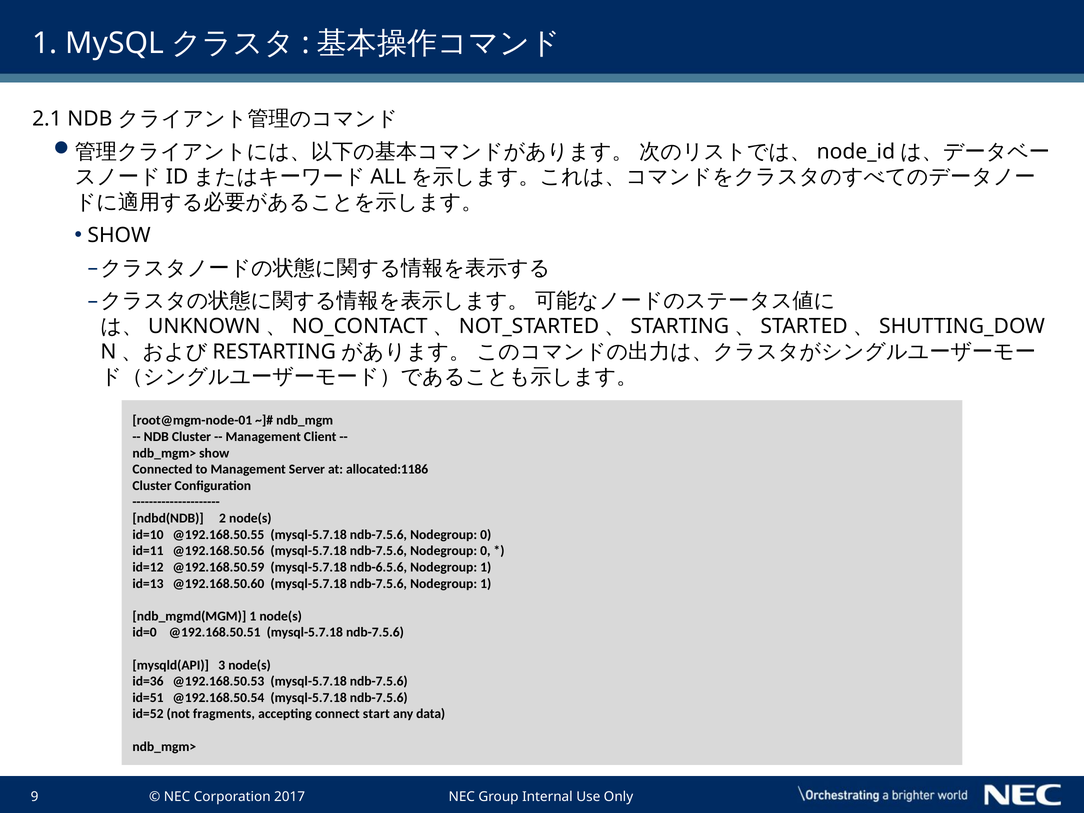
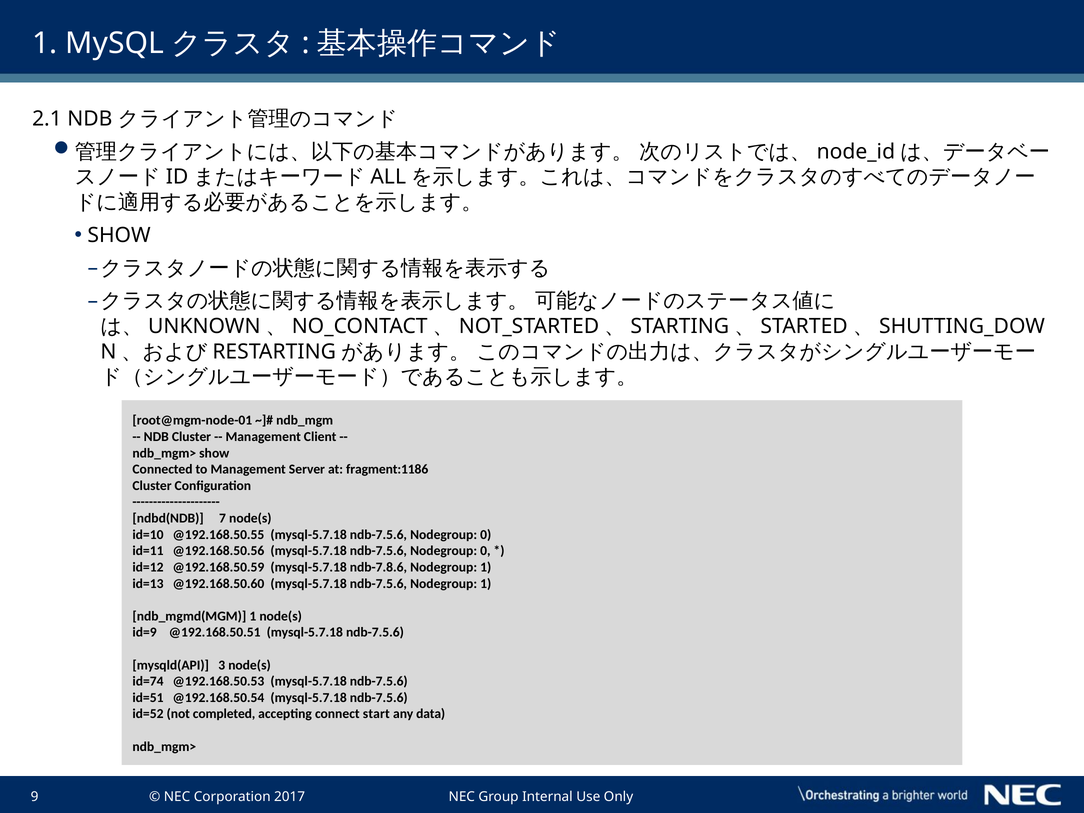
allocated:1186: allocated:1186 -> fragment:1186 (387, 469)
2: 2 -> 7 (222, 518)
ndb-6.5.6: ndb-6.5.6 -> ndb-7.8.6 (378, 567)
id=0: id=0 -> id=9 (145, 632)
id=36: id=36 -> id=74 (148, 681)
fragments: fragments -> completed (224, 714)
